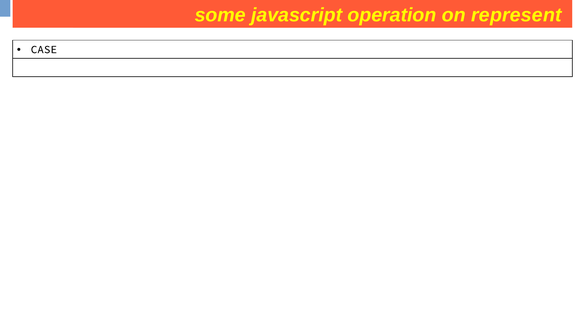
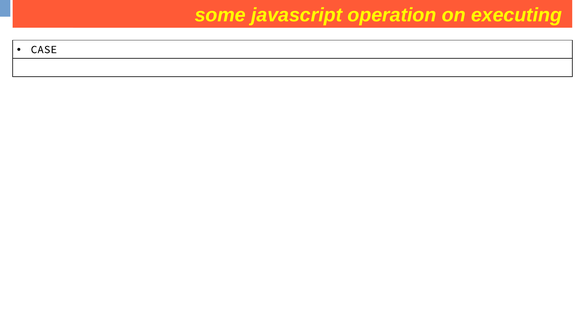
represent: represent -> executing (517, 15)
